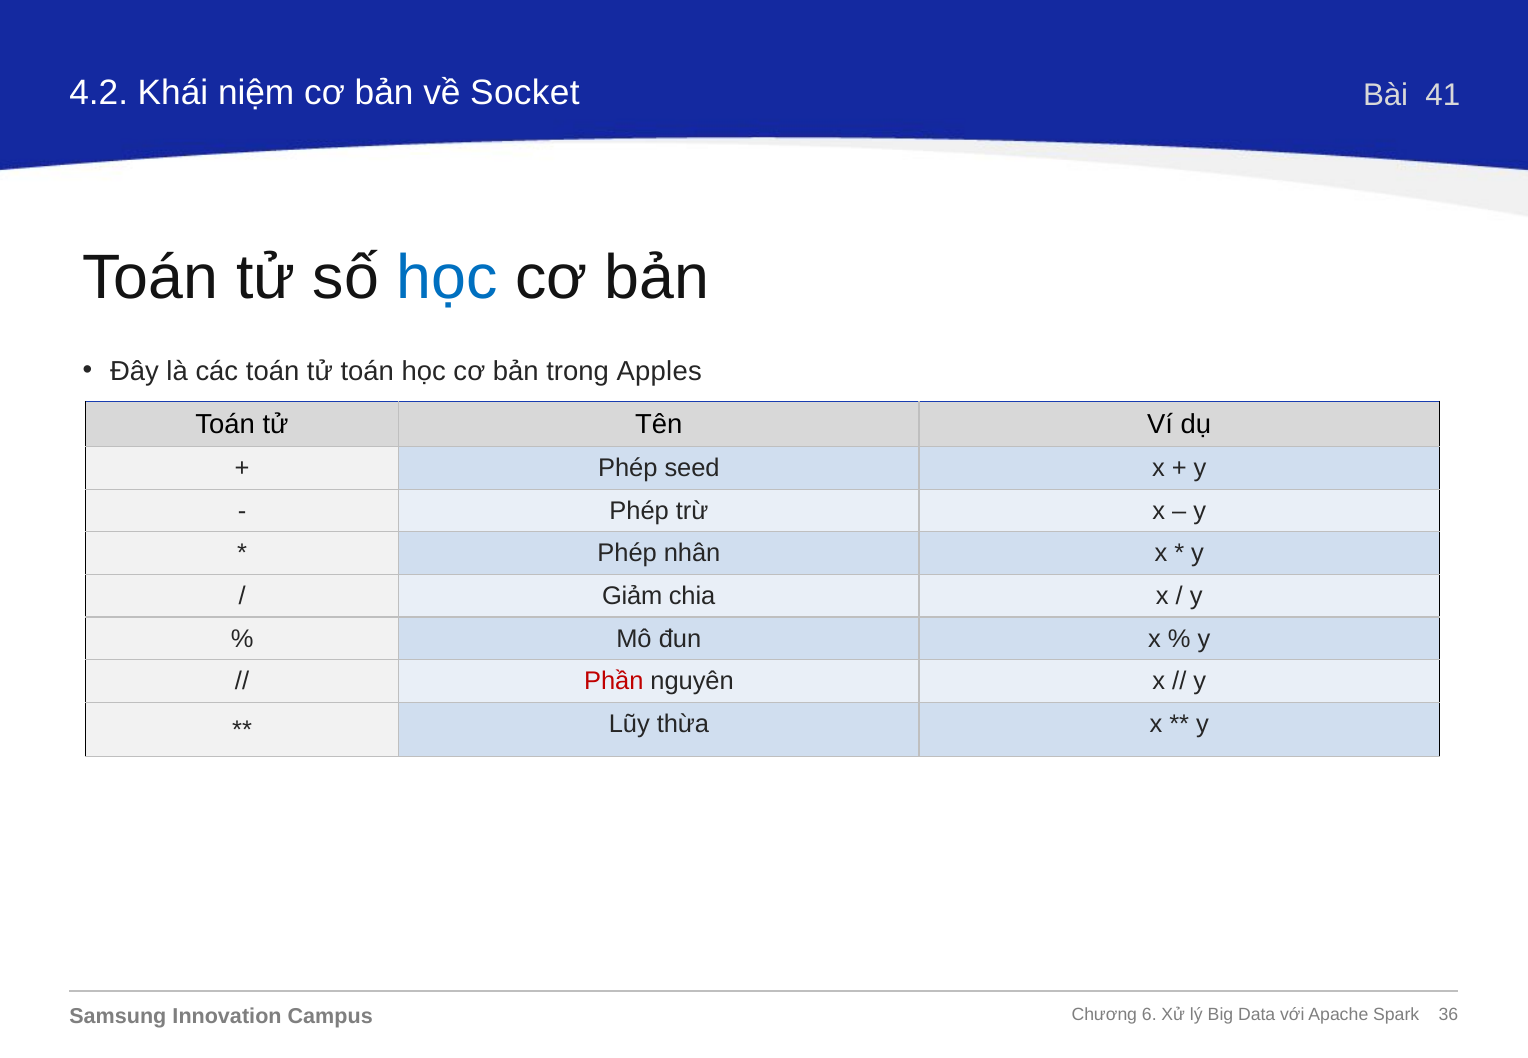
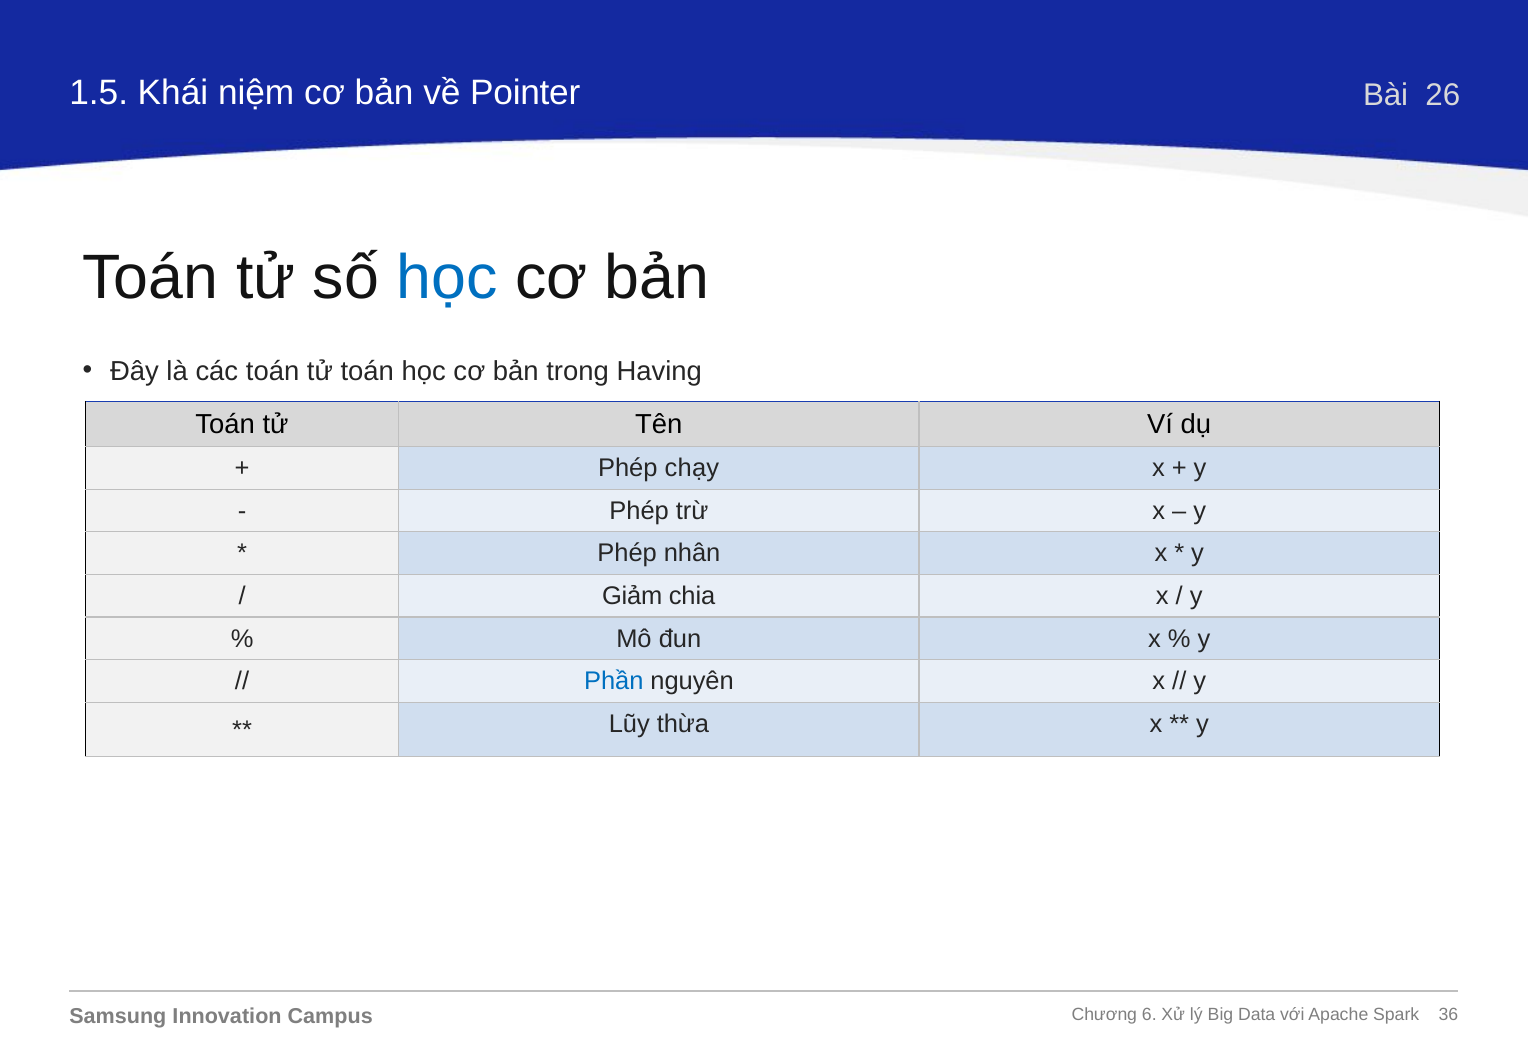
4.2: 4.2 -> 1.5 (99, 93)
Socket: Socket -> Pointer (525, 93)
41: 41 -> 26 (1443, 95)
Apples: Apples -> Having (659, 371)
seed: seed -> chạy (692, 468)
Phần colour: red -> blue (614, 681)
